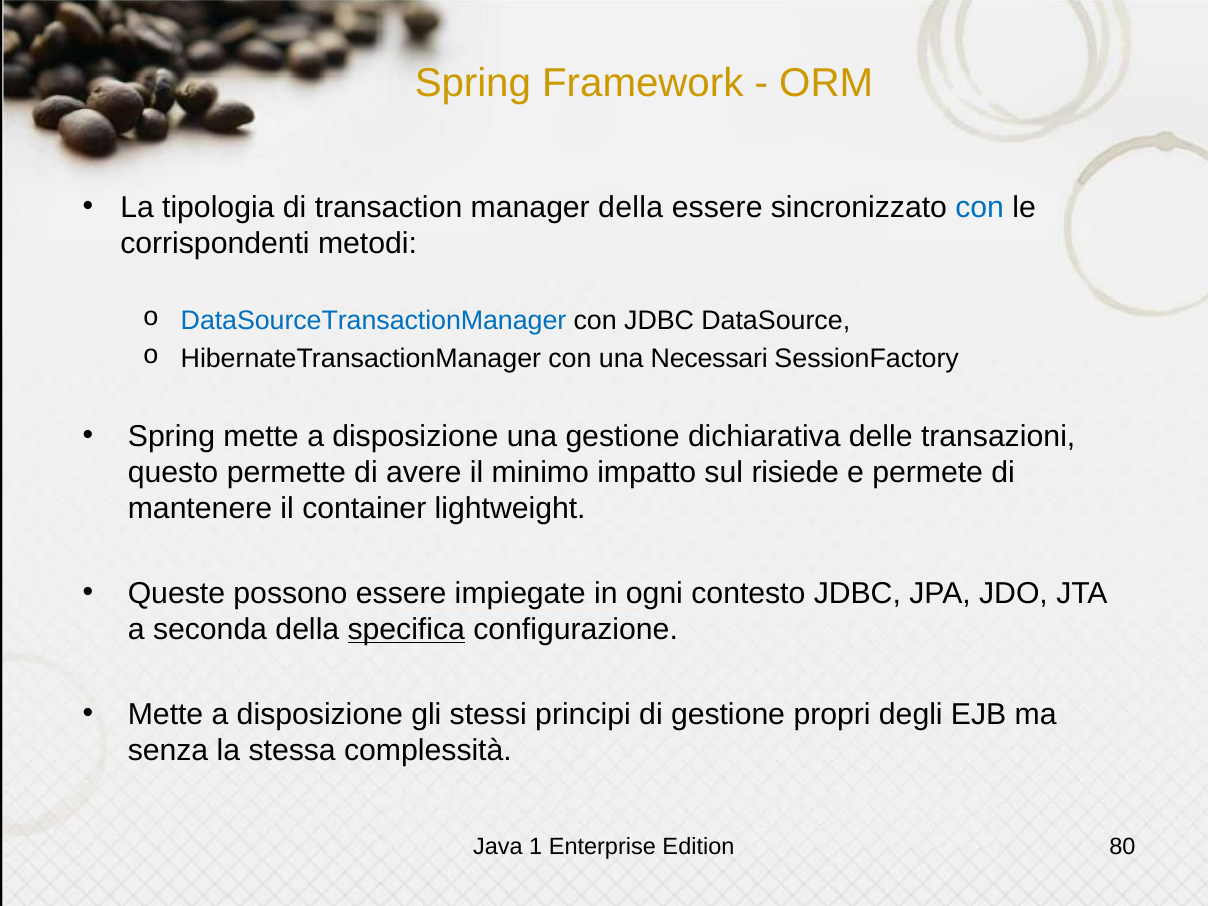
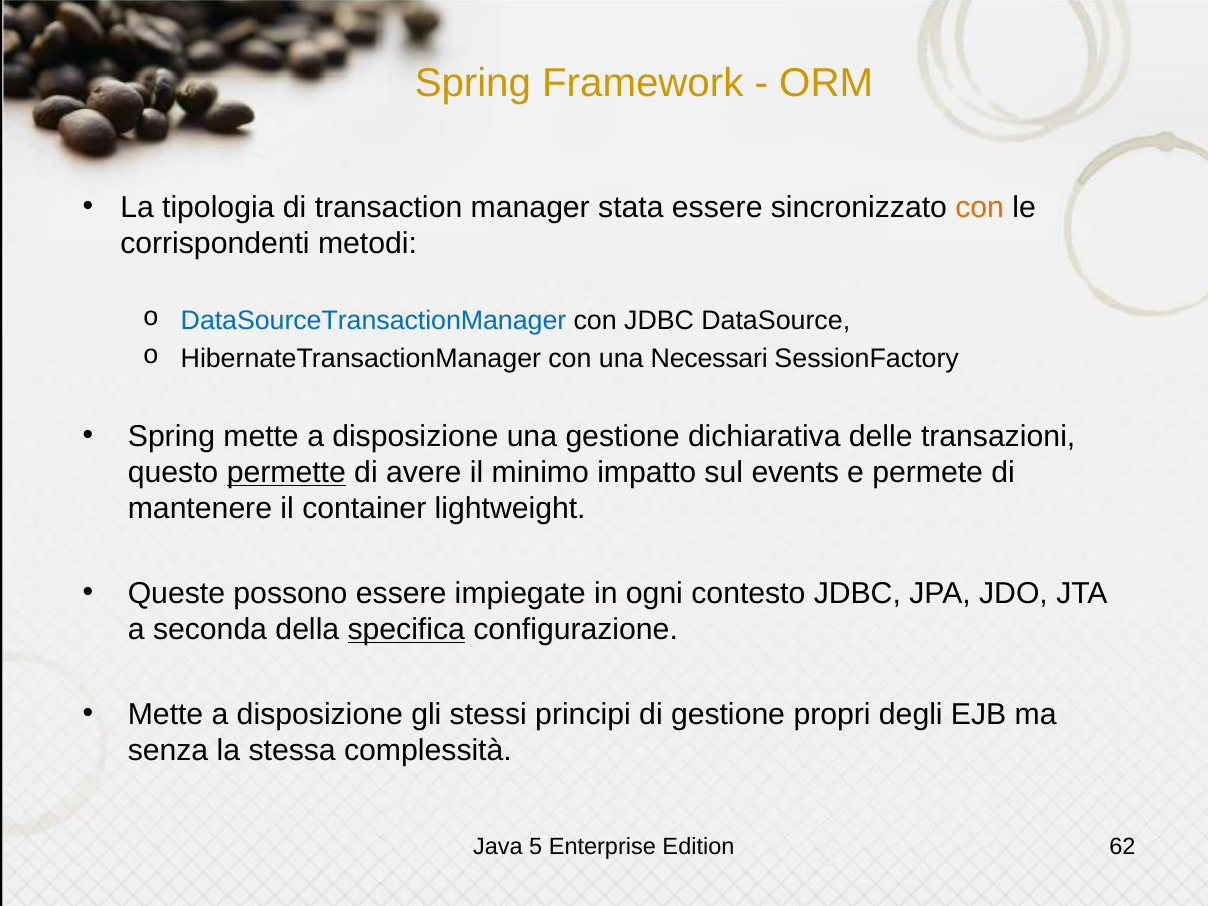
manager della: della -> stata (631, 207)
con colour: blue -> orange (980, 207)
permette underline: none -> present (286, 473)
risiede: risiede -> events (795, 473)
1: 1 -> 5 (536, 847)
80: 80 -> 62 (1122, 847)
